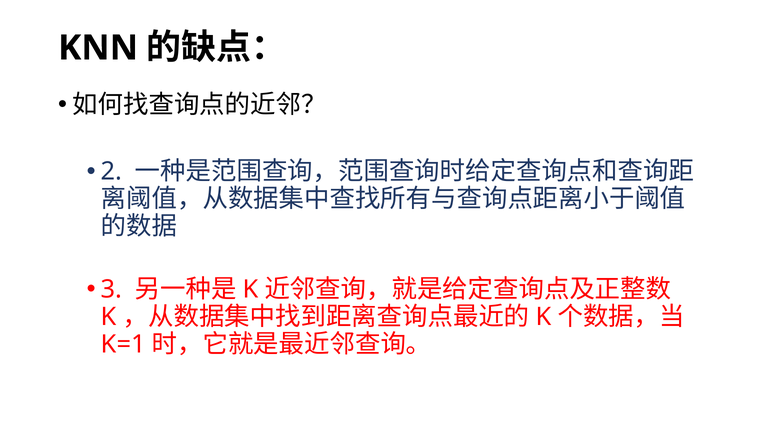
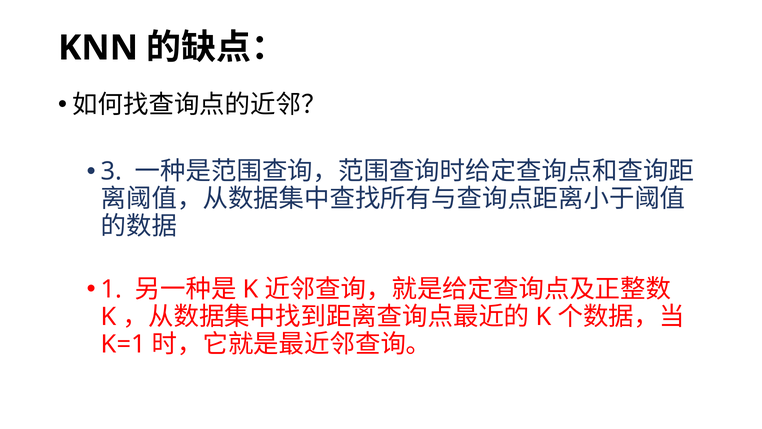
2: 2 -> 3 (112, 171)
3: 3 -> 1 (112, 289)
